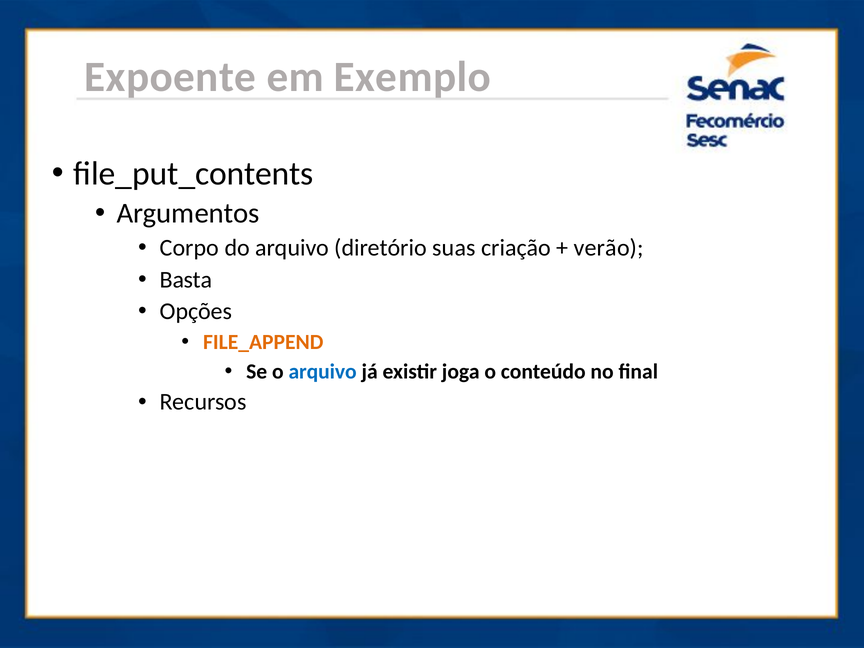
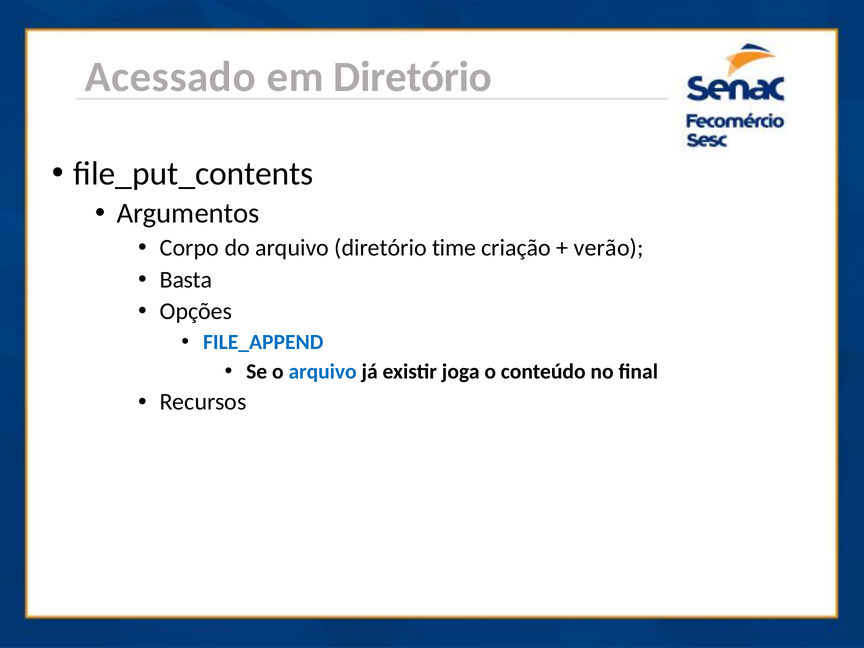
Expoente: Expoente -> Acessado (170, 77)
em Exemplo: Exemplo -> Diretório (413, 77)
suas: suas -> time (454, 248)
FILE_APPEND colour: orange -> blue (263, 342)
